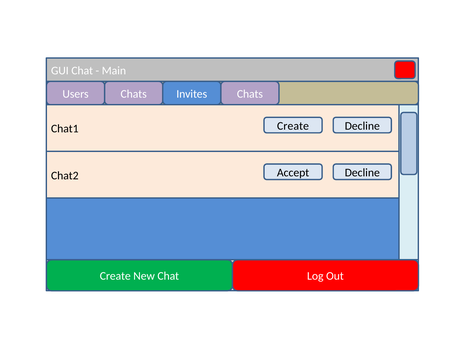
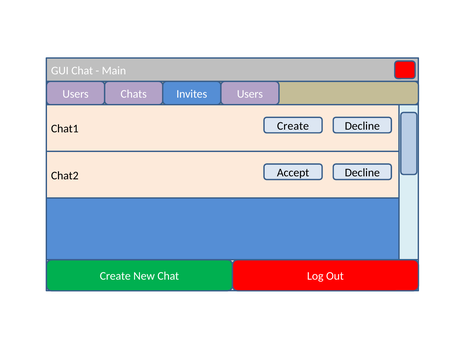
Invites Chats: Chats -> Users (250, 94)
